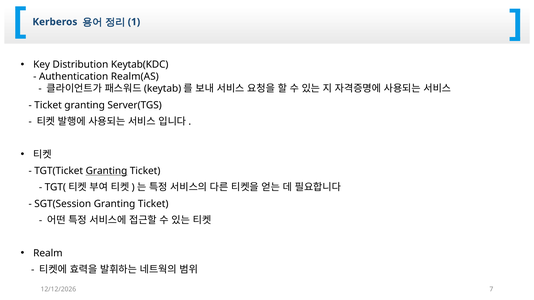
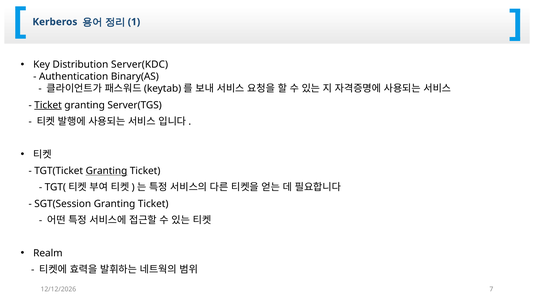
Keytab(KDC: Keytab(KDC -> Server(KDC (140, 65)
Realm(AS: Realm(AS -> Binary(AS (135, 77)
Ticket underline: none -> present (48, 105)
